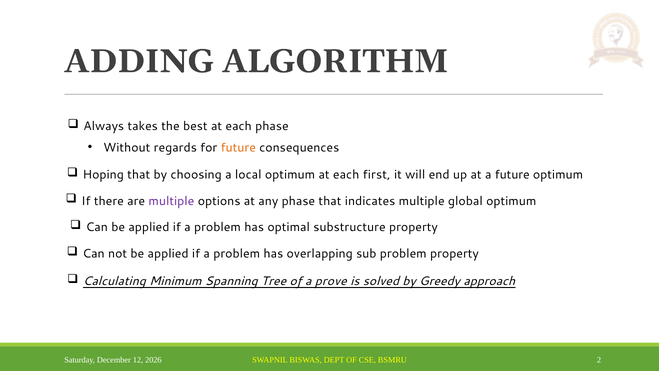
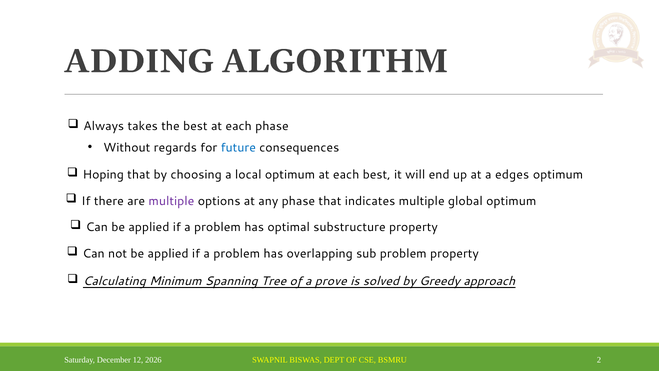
future colour: orange -> blue (238, 147)
each first: first -> best (377, 174)
a future: future -> edges (512, 174)
